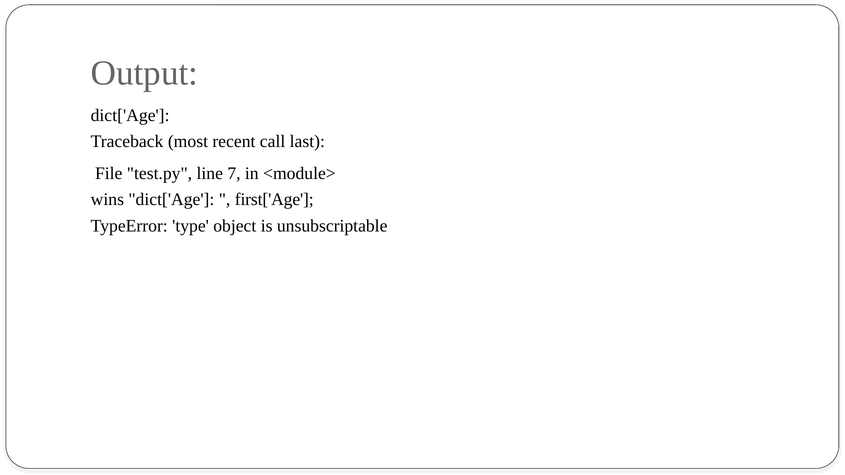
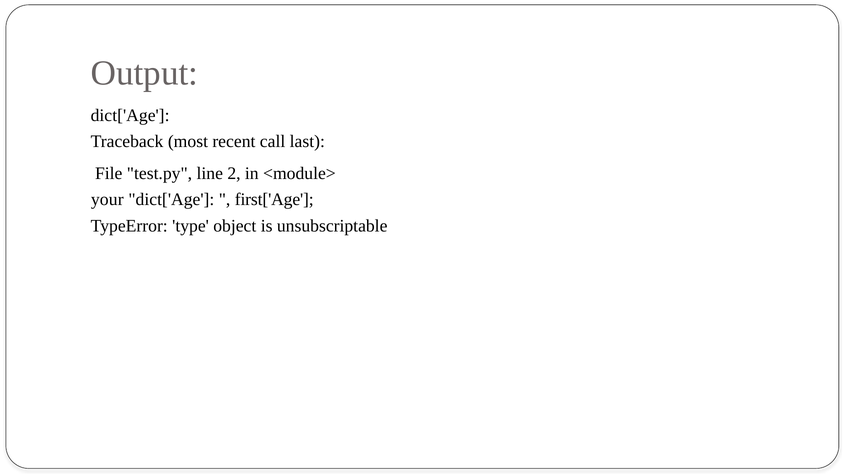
7: 7 -> 2 (234, 173)
wins: wins -> your (107, 200)
